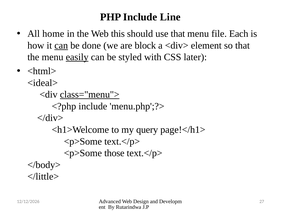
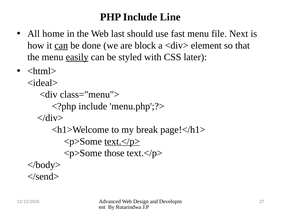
this: this -> last (118, 34)
use that: that -> fast (178, 34)
Each: Each -> Next (239, 34)
class="menu"> underline: present -> none (90, 94)
query: query -> break (147, 130)
text.</p> underline: none -> present (122, 141)
</little>: </little> -> </send> (43, 176)
